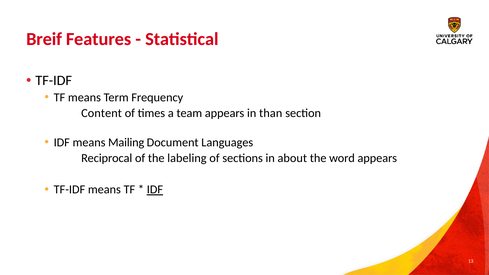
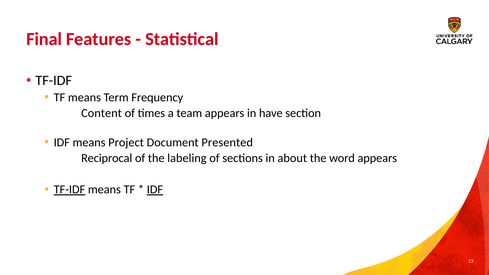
Breif: Breif -> Final (44, 39)
than: than -> have (271, 113)
Mailing: Mailing -> Project (126, 142)
Languages: Languages -> Presented (227, 142)
TF-IDF underline: none -> present (69, 190)
